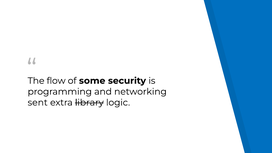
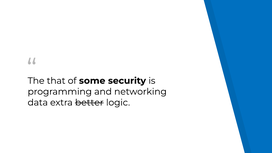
flow: flow -> that (56, 81)
sent: sent -> data (38, 103)
library: library -> better (89, 103)
